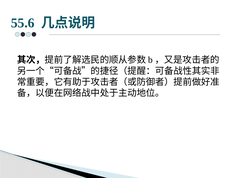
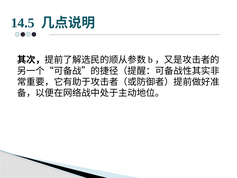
55.6: 55.6 -> 14.5 (23, 23)
